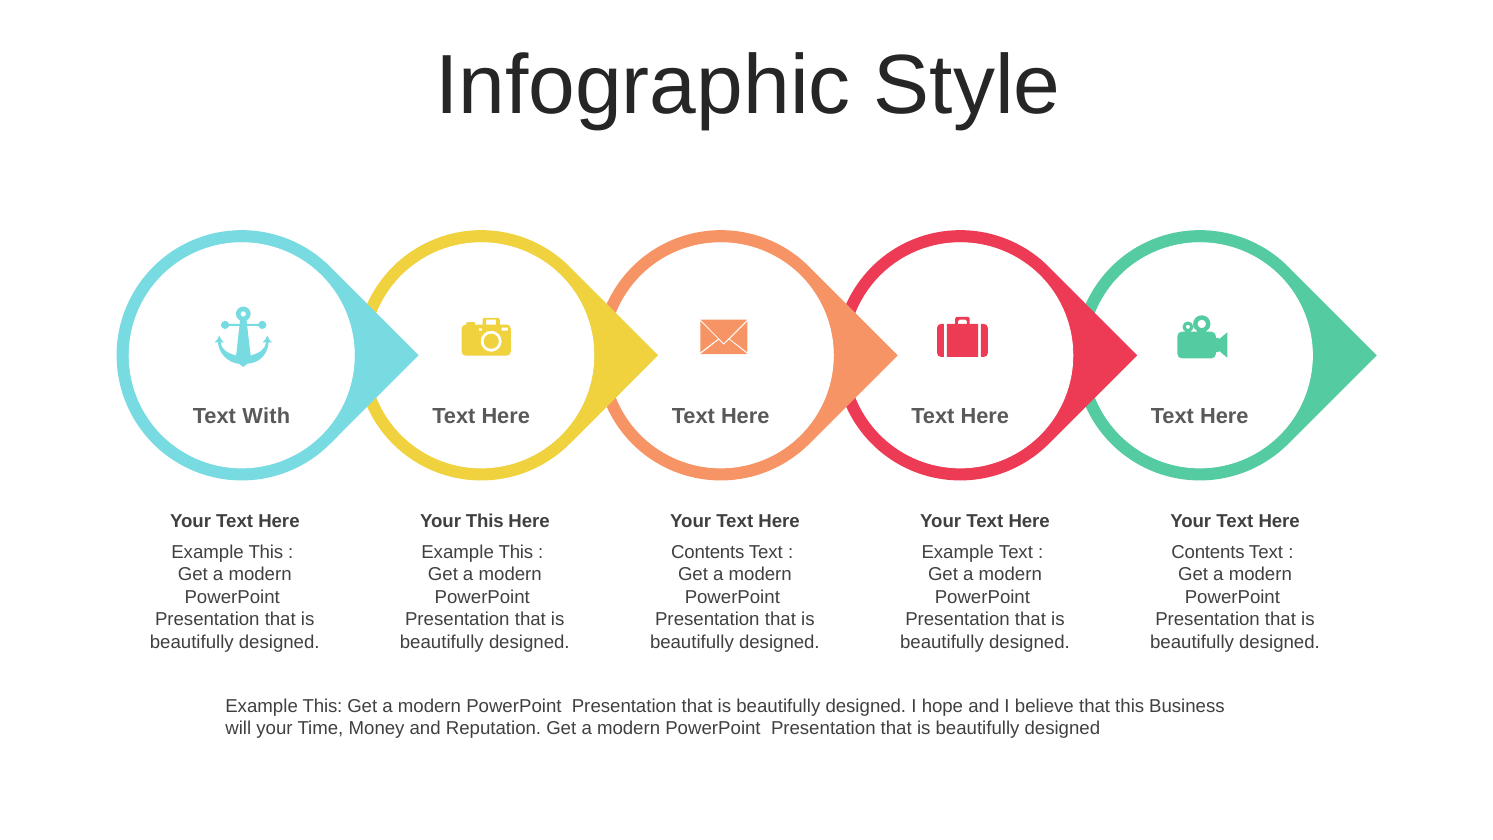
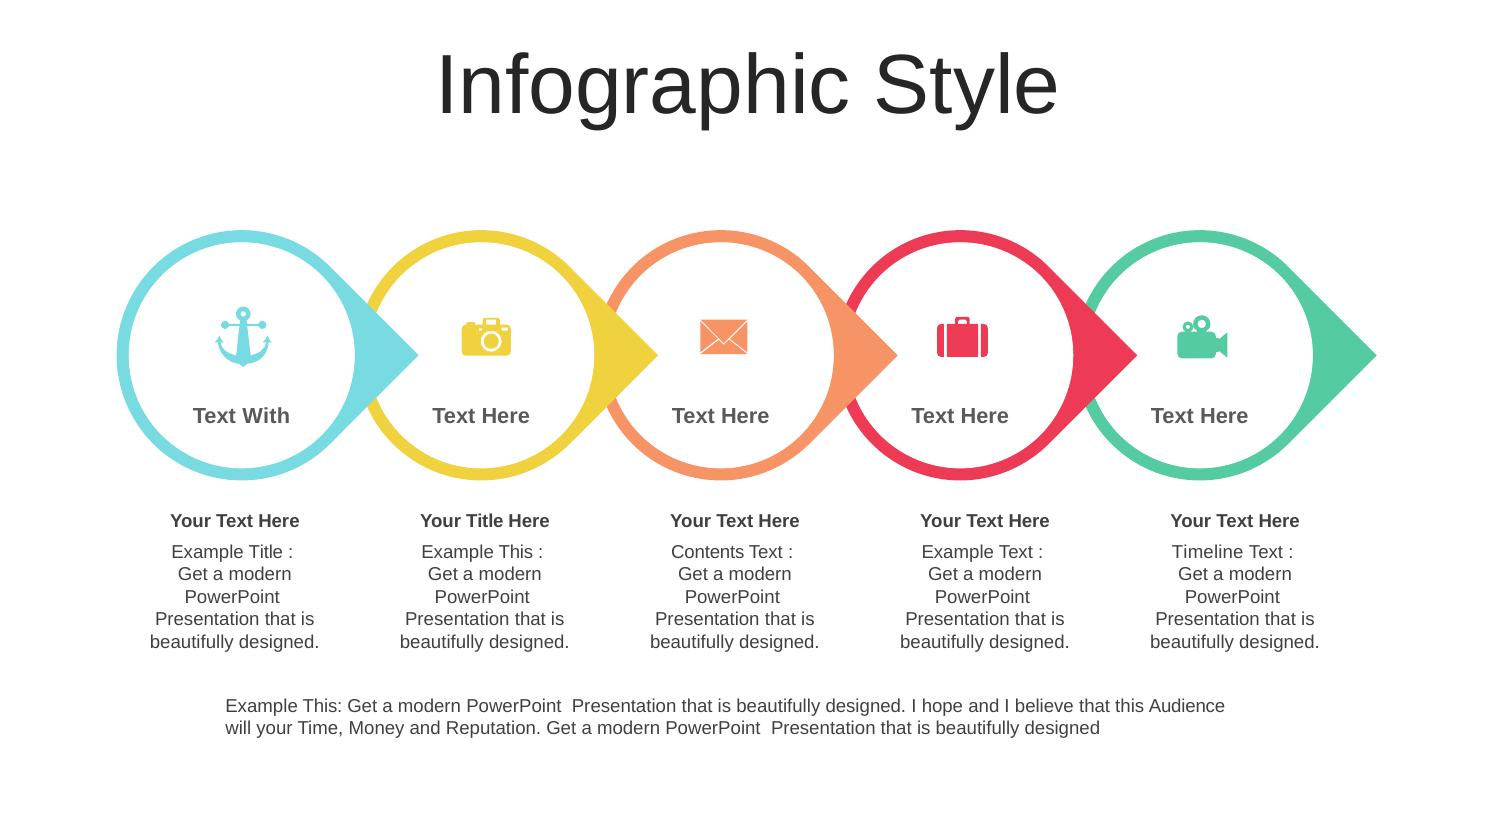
Your This: This -> Title (485, 521)
This: This -> Title (266, 552)
Contents: Contents -> Timeline (1208, 552)
Business: Business -> Audience (1187, 706)
